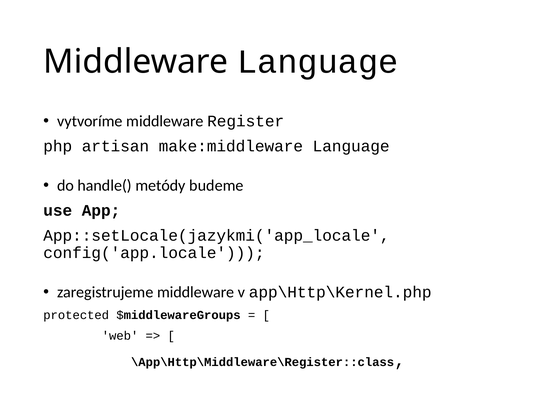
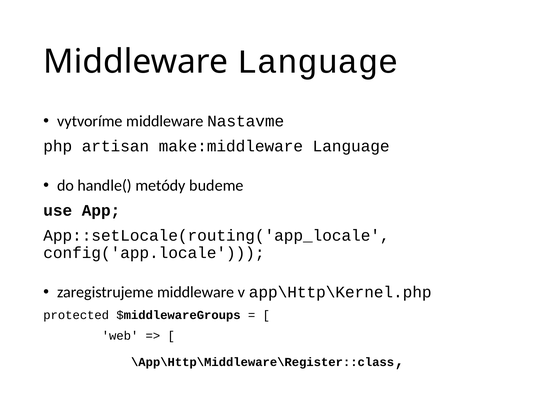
Register: Register -> Nastavme (246, 121)
App::setLocale(jazykmi('app_locale: App::setLocale(jazykmi('app_locale -> App::setLocale(routing('app_locale (216, 235)
